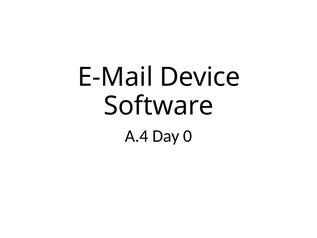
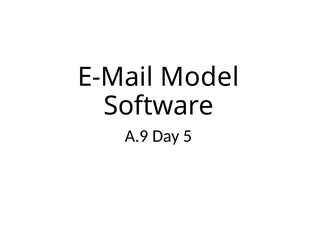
Device: Device -> Model (200, 77)
A.4: A.4 -> A.9 (137, 136)
0: 0 -> 5 (188, 136)
